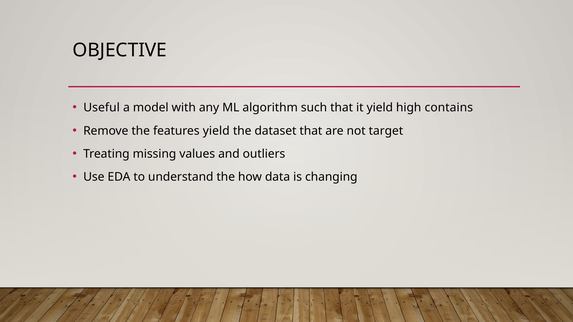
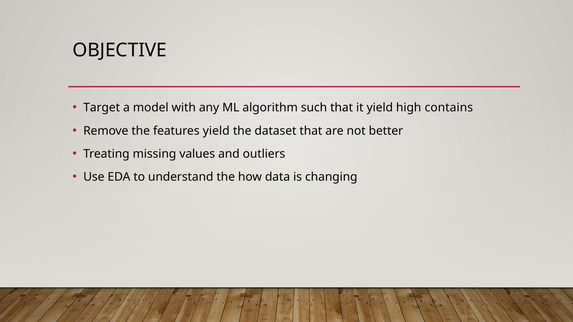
Useful: Useful -> Target (102, 108)
target: target -> better (386, 131)
